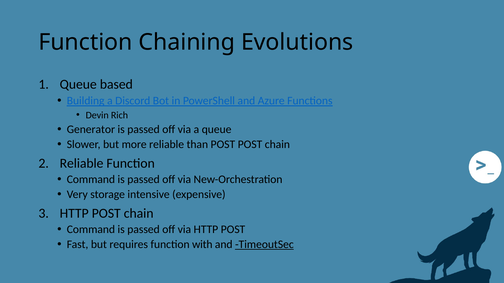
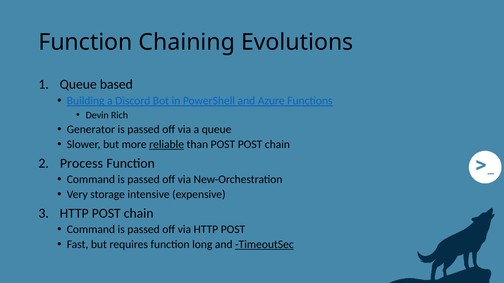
reliable underline: none -> present (167, 145)
Reliable: Reliable -> Process (81, 163)
with: with -> long (202, 245)
